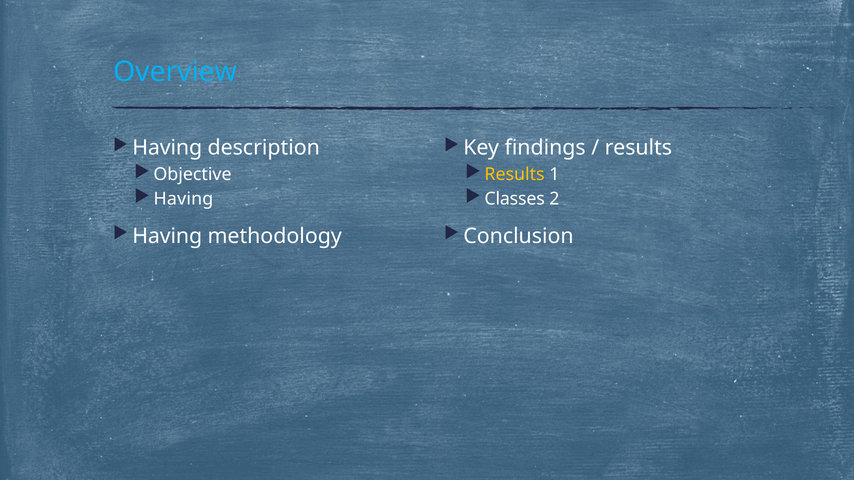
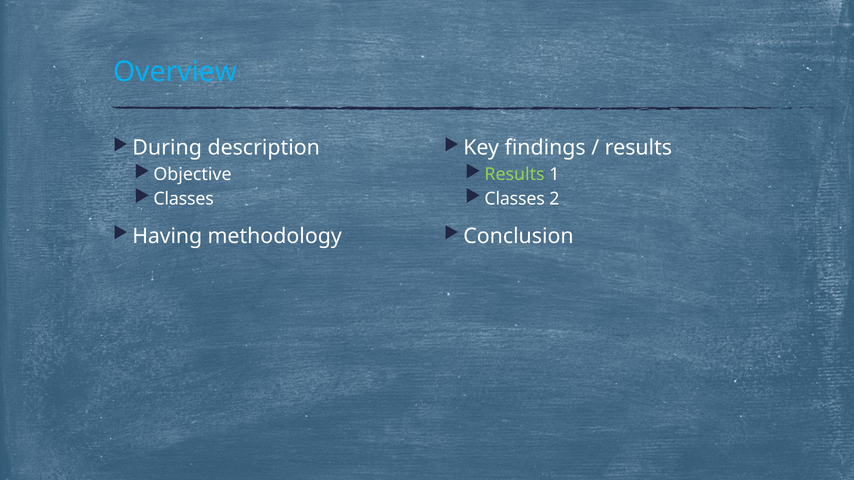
Having: Having -> During (167, 148)
Results colour: yellow -> light green (515, 175)
Having: Having -> Classes (184, 199)
